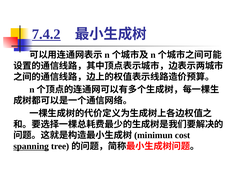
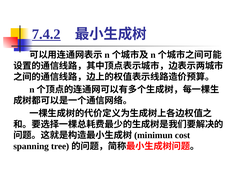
spanning underline: present -> none (31, 146)
